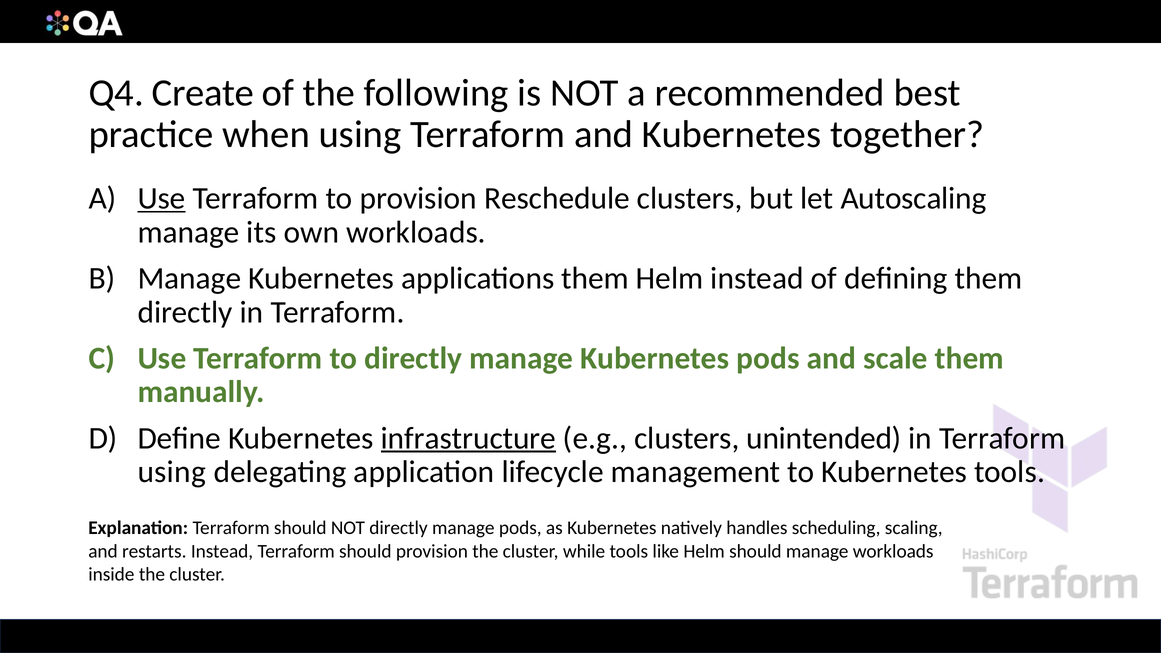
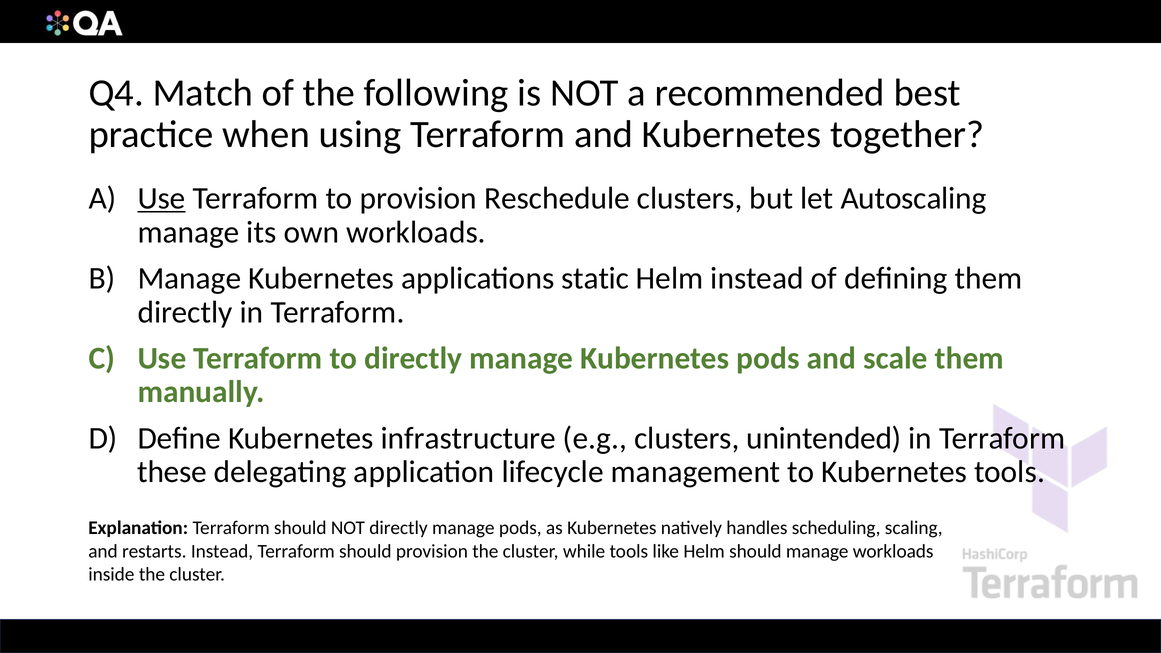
Create: Create -> Match (203, 93)
applications them: them -> static (595, 278)
infrastructure underline: present -> none (468, 438)
using: using -> these (172, 472)
